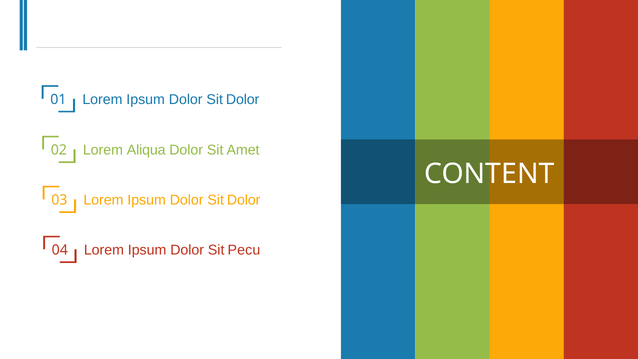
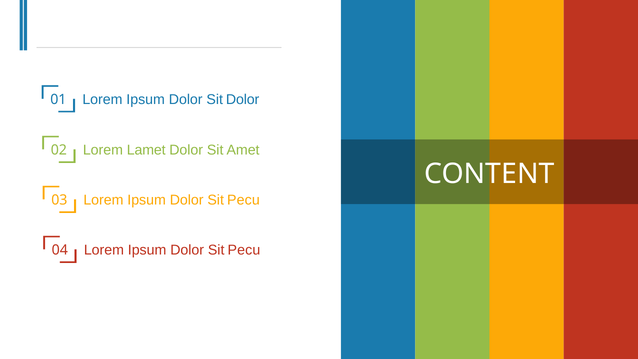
Aliqua: Aliqua -> Lamet (146, 150)
Dolor: Dolor -> Pecu (243, 200)
